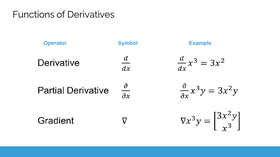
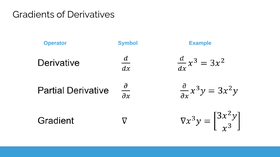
Functions: Functions -> Gradients (33, 15)
